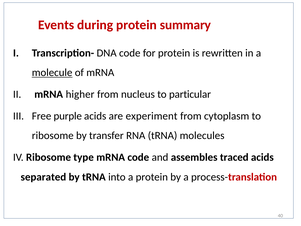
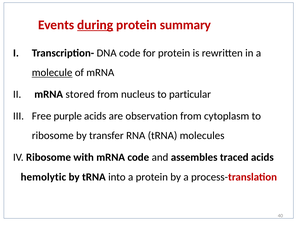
during underline: none -> present (95, 25)
higher: higher -> stored (80, 94)
experiment: experiment -> observation (152, 116)
type: type -> with (84, 157)
separated: separated -> hemolytic (43, 177)
